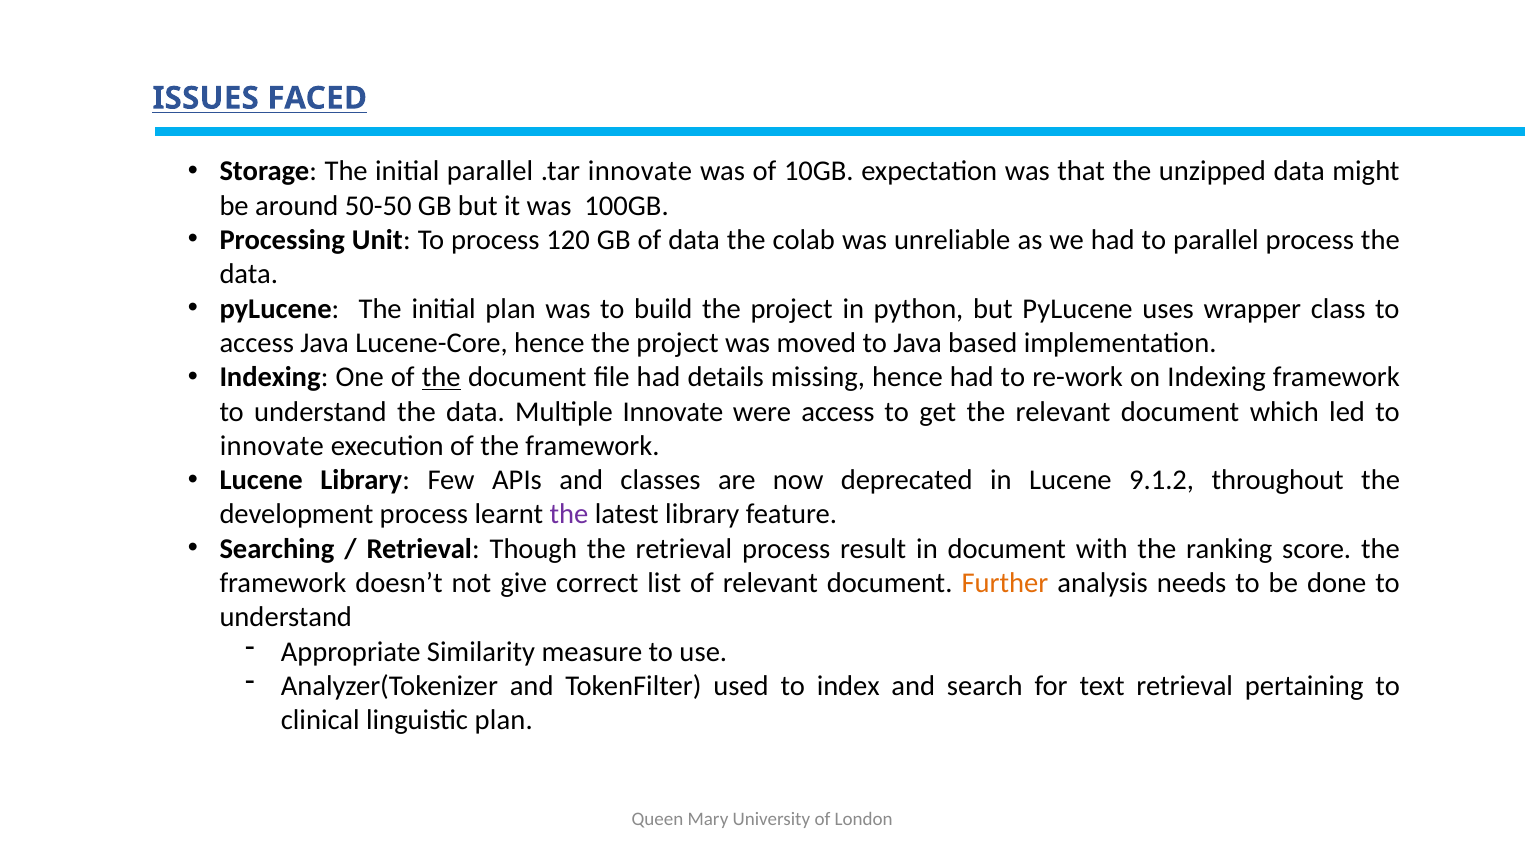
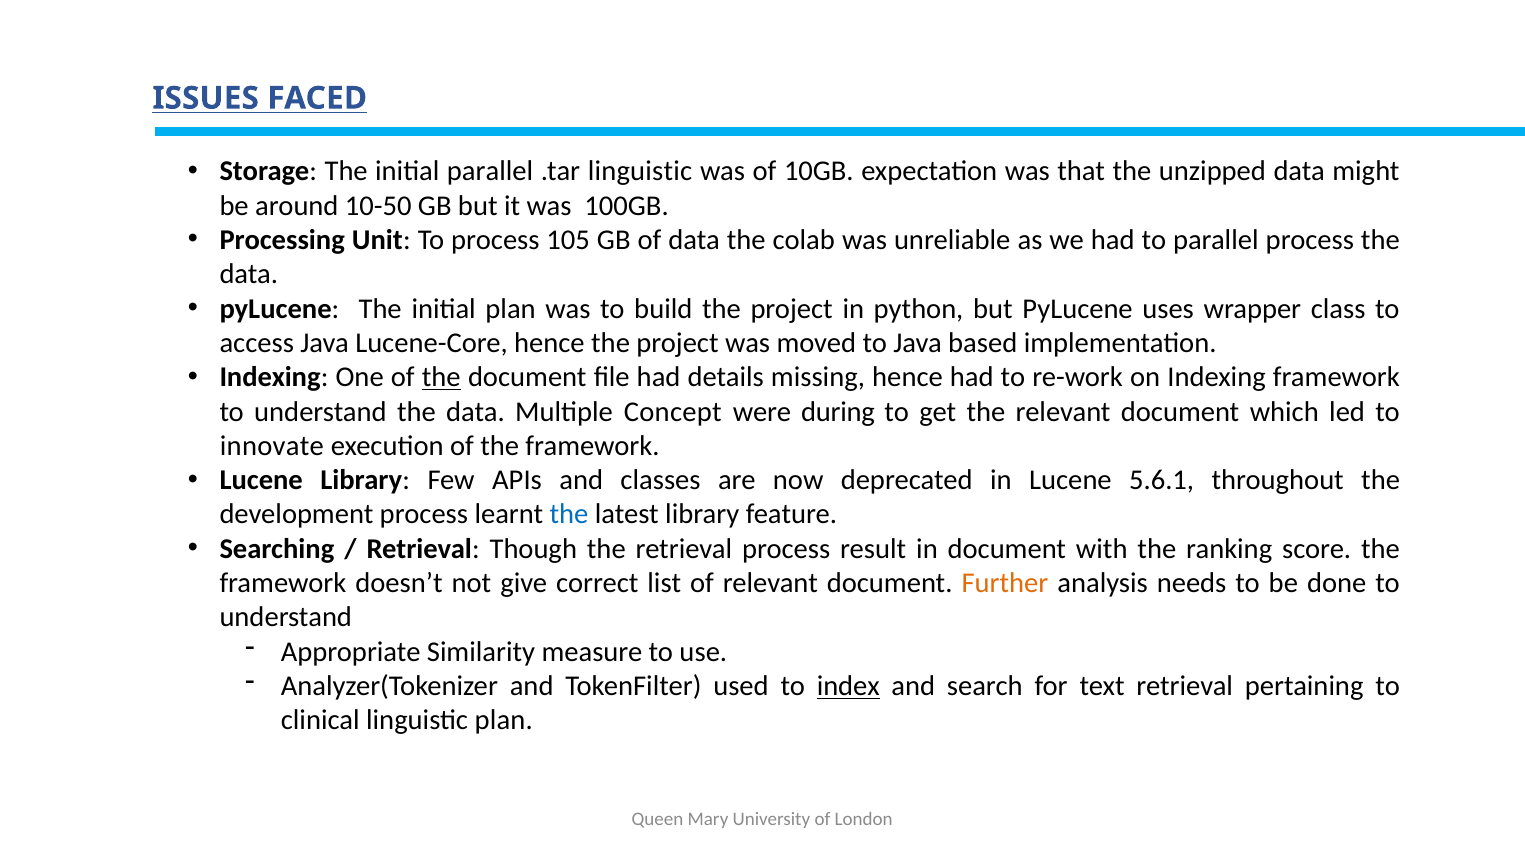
.tar innovate: innovate -> linguistic (640, 171)
50-50: 50-50 -> 10-50 (378, 206)
120: 120 -> 105 (568, 240)
Multiple Innovate: Innovate -> Concept (673, 411)
were access: access -> during (838, 411)
9.1.2: 9.1.2 -> 5.6.1 (1162, 480)
the colour: purple -> blue (569, 514)
index underline: none -> present (848, 686)
